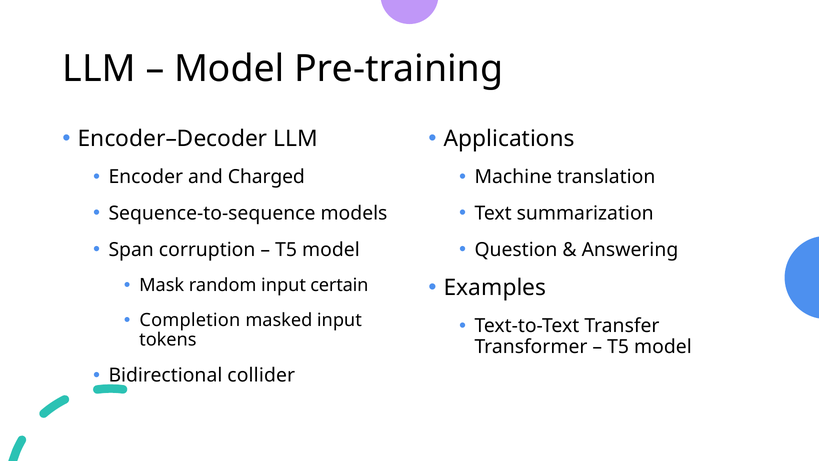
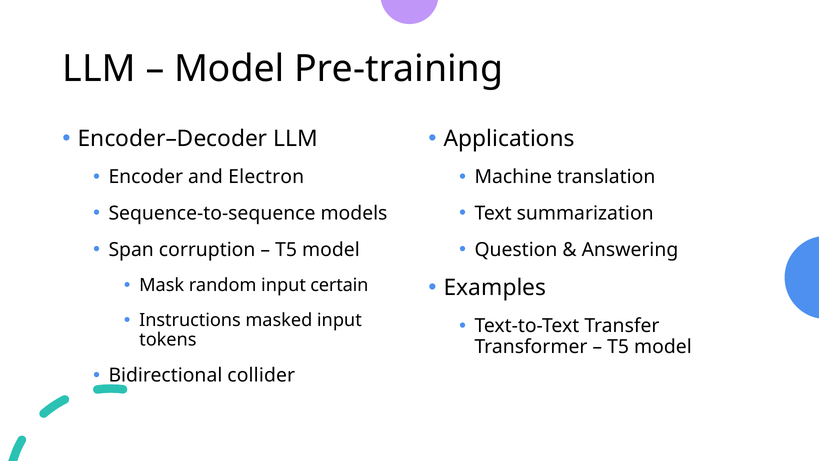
Charged: Charged -> Electron (266, 177)
Completion: Completion -> Instructions (190, 320)
